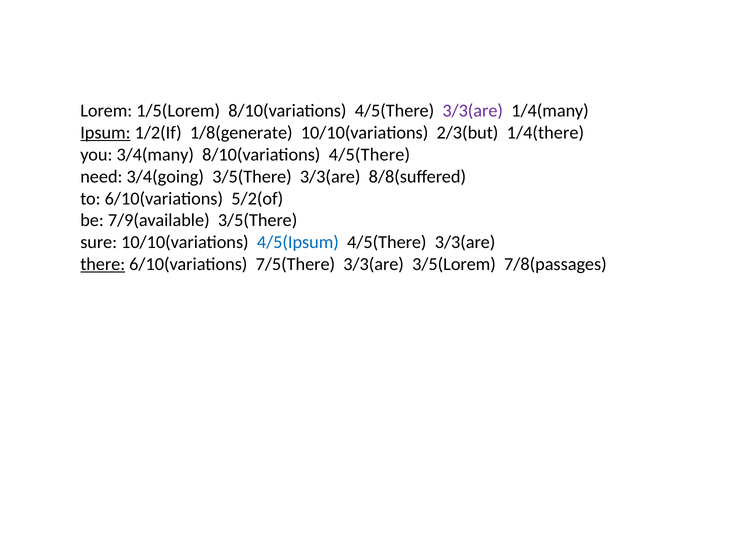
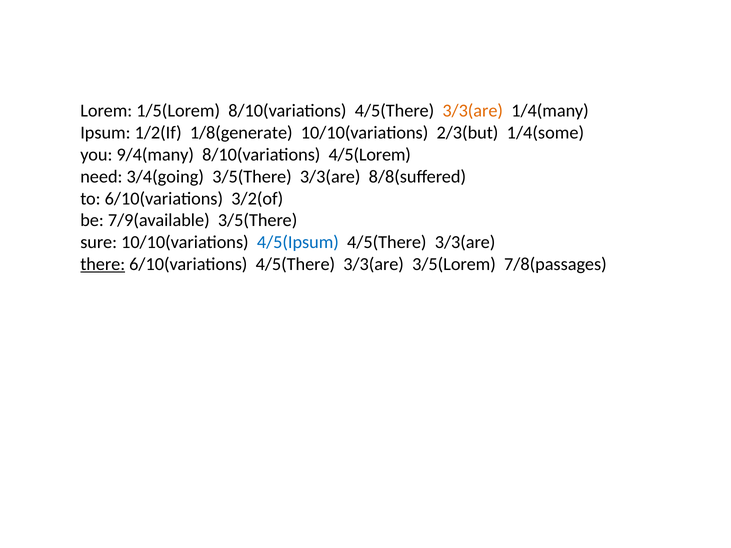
3/3(are colour: purple -> orange (473, 111)
Ipsum underline: present -> none (105, 133)
1/4(there: 1/4(there -> 1/4(some (545, 133)
3/4(many: 3/4(many -> 9/4(many (155, 155)
4/5(There: 4/5(There -> 4/5(Lorem (370, 155)
5/2(of: 5/2(of -> 3/2(of (257, 199)
6/10(variations 7/5(There: 7/5(There -> 4/5(There (295, 264)
